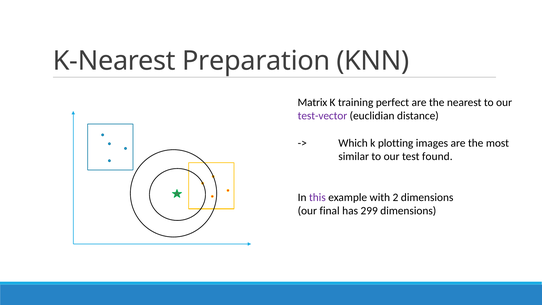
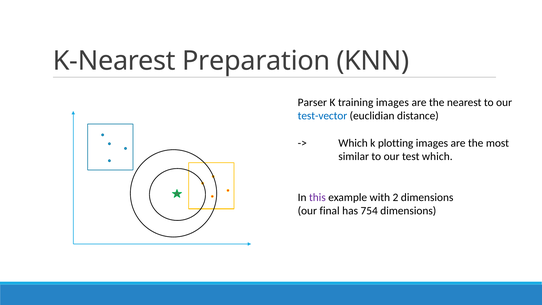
Matrix: Matrix -> Parser (312, 102)
training perfect: perfect -> images (392, 102)
test-vector colour: purple -> blue (322, 116)
test found: found -> which (437, 157)
299: 299 -> 754 (369, 211)
